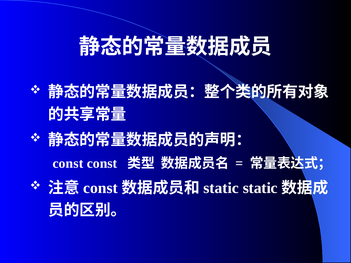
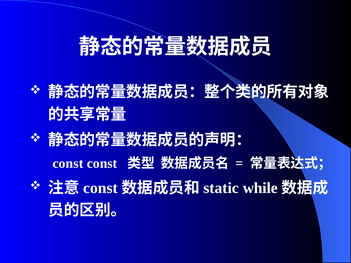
static static: static -> while (260, 188)
